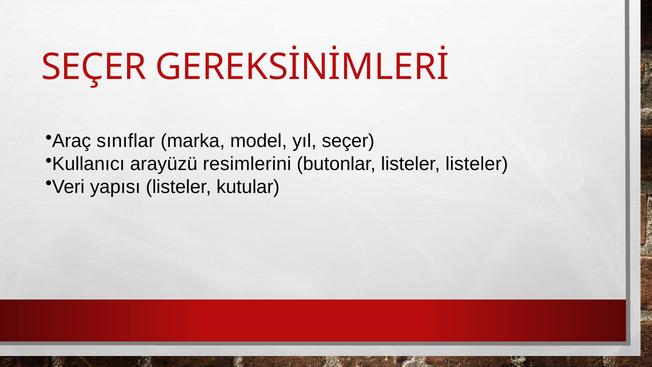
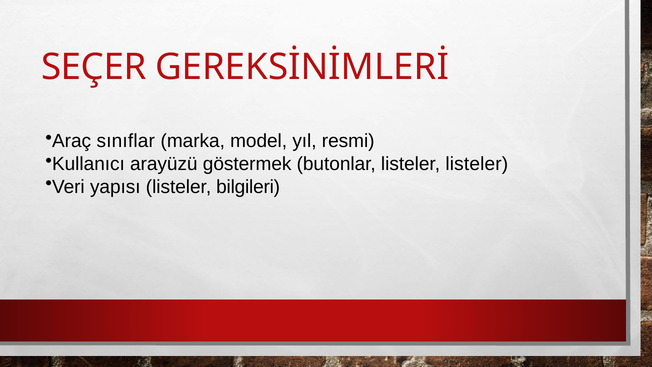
yıl seçer: seçer -> resmi (348, 141)
resimlerini: resimlerini -> göstermek (247, 164)
kutular: kutular -> bilgileri (248, 187)
